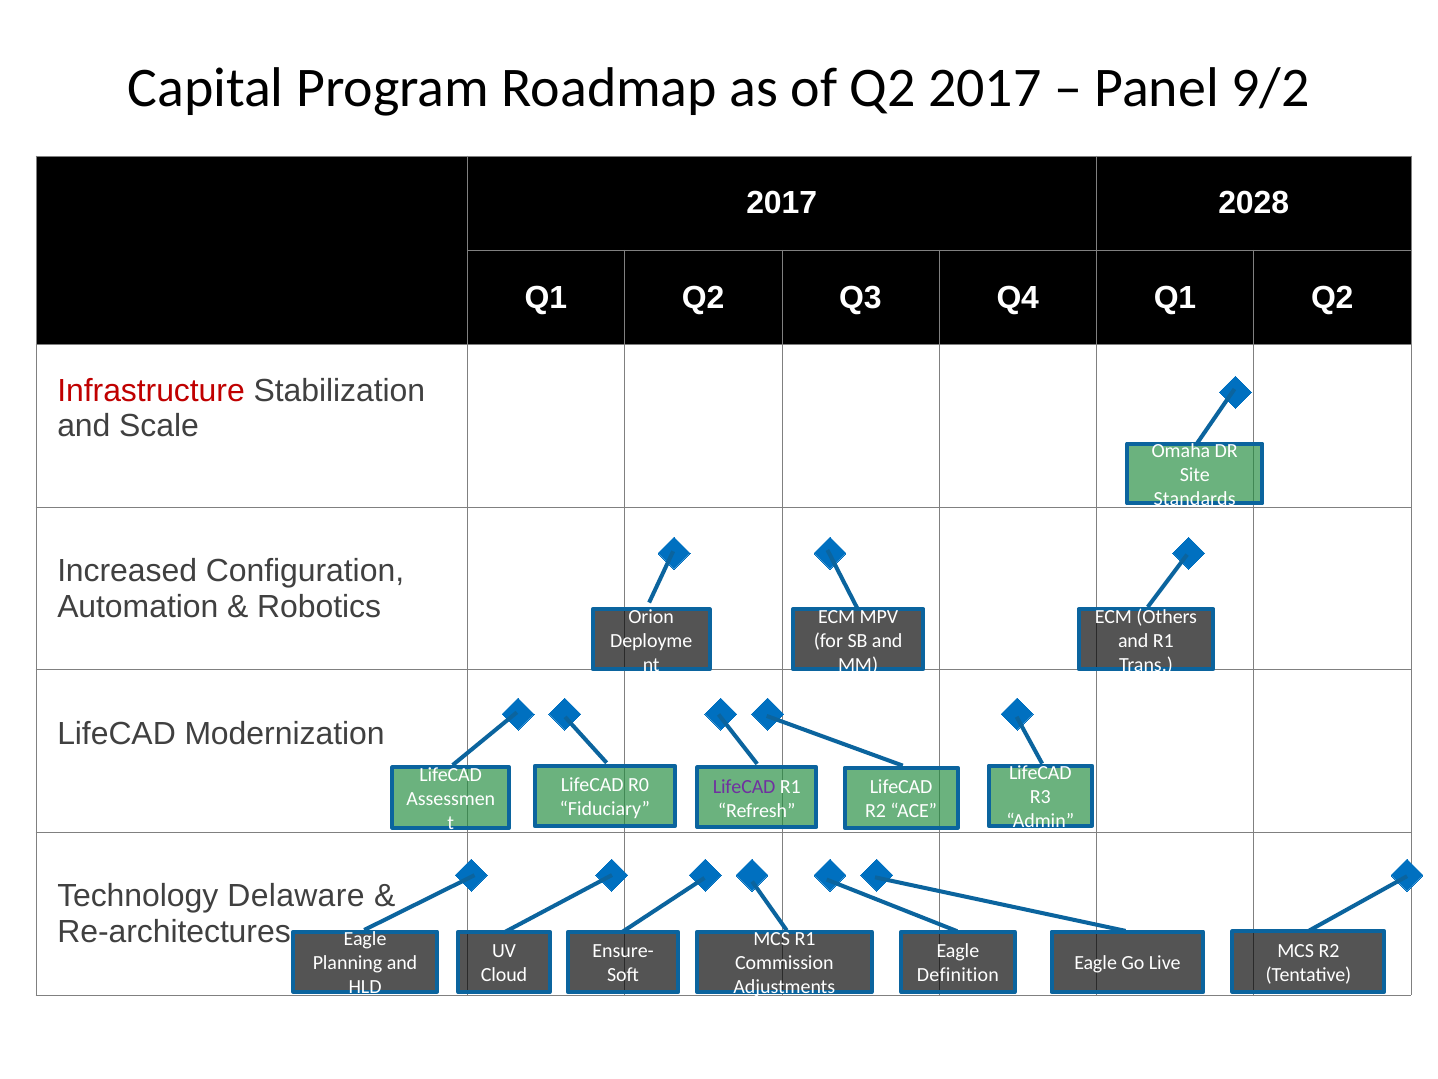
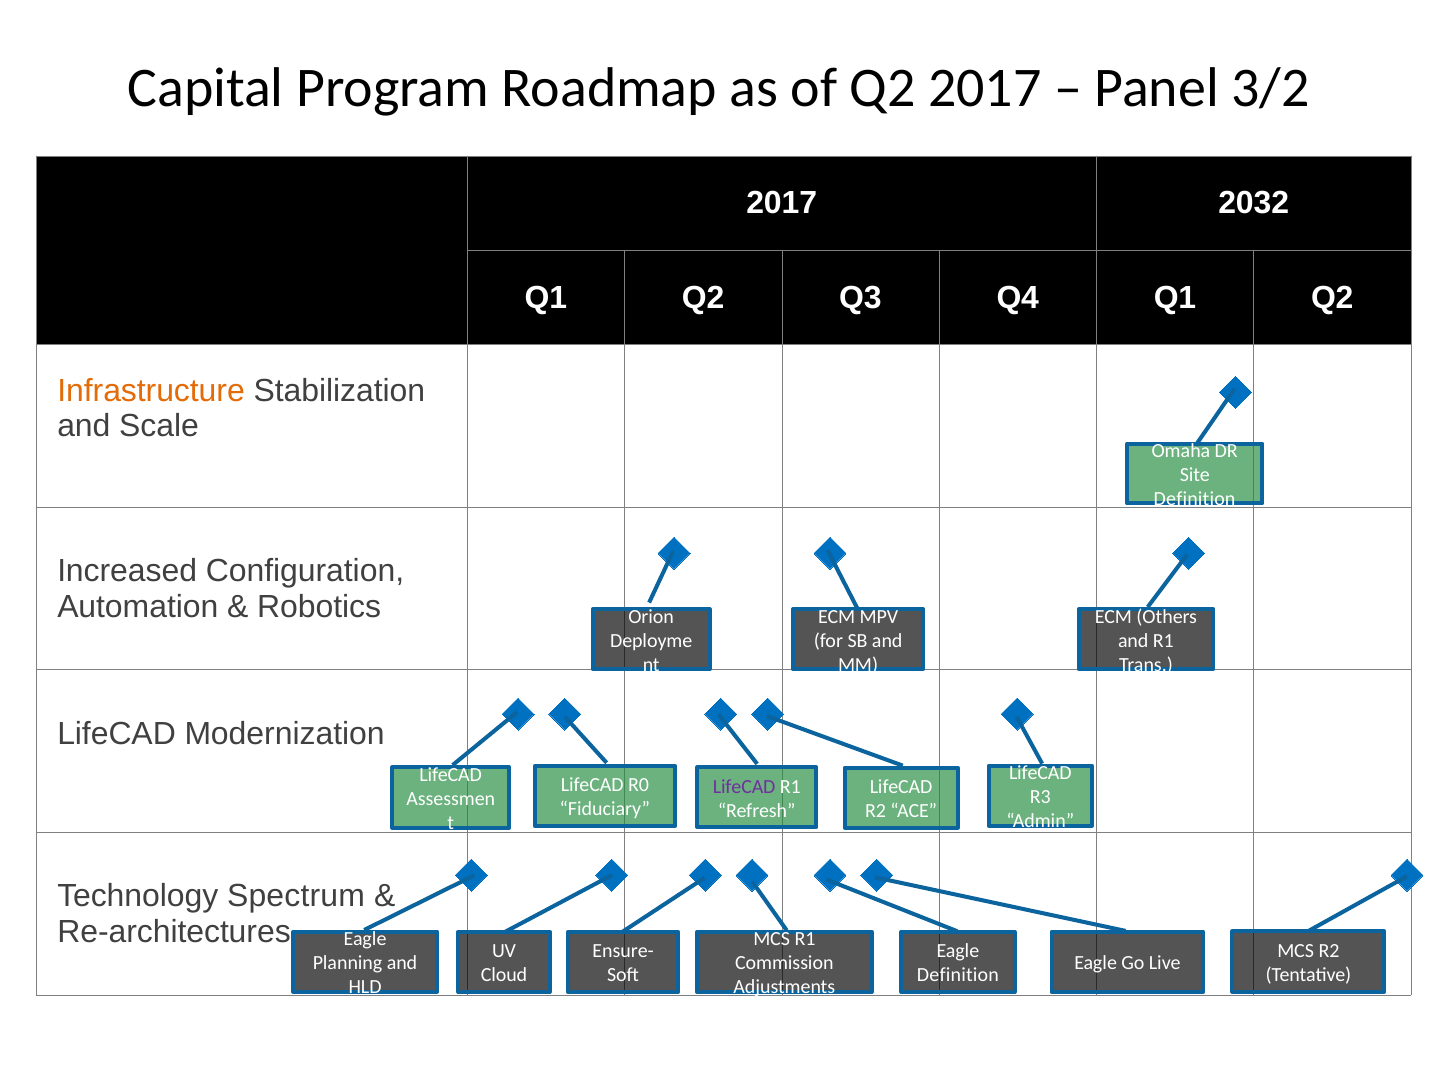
9/2: 9/2 -> 3/2 (1271, 88)
2028: 2028 -> 2032 (1254, 203)
Infrastructure colour: red -> orange (151, 390)
Standards: Standards -> Definition (1195, 499)
Delaware: Delaware -> Spectrum (296, 896)
